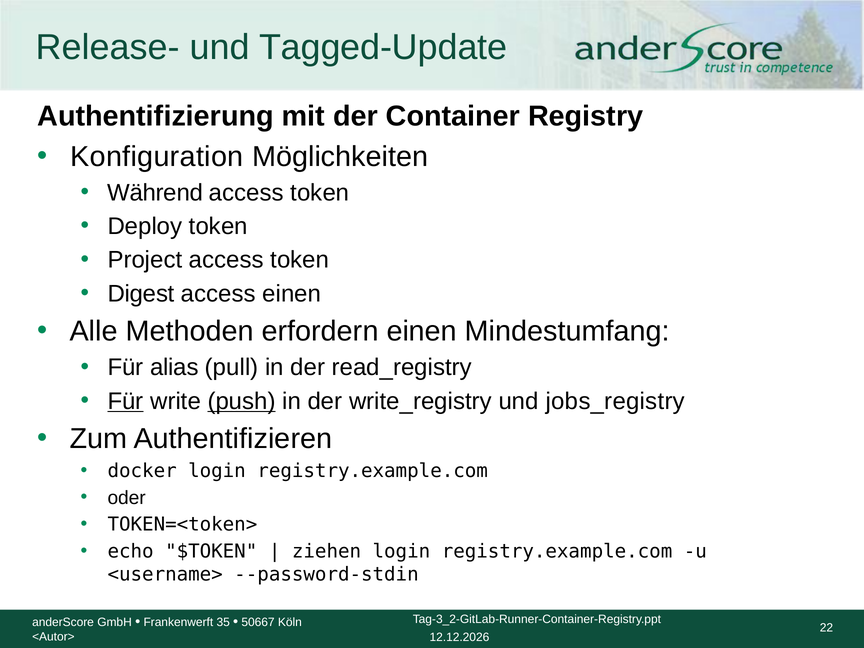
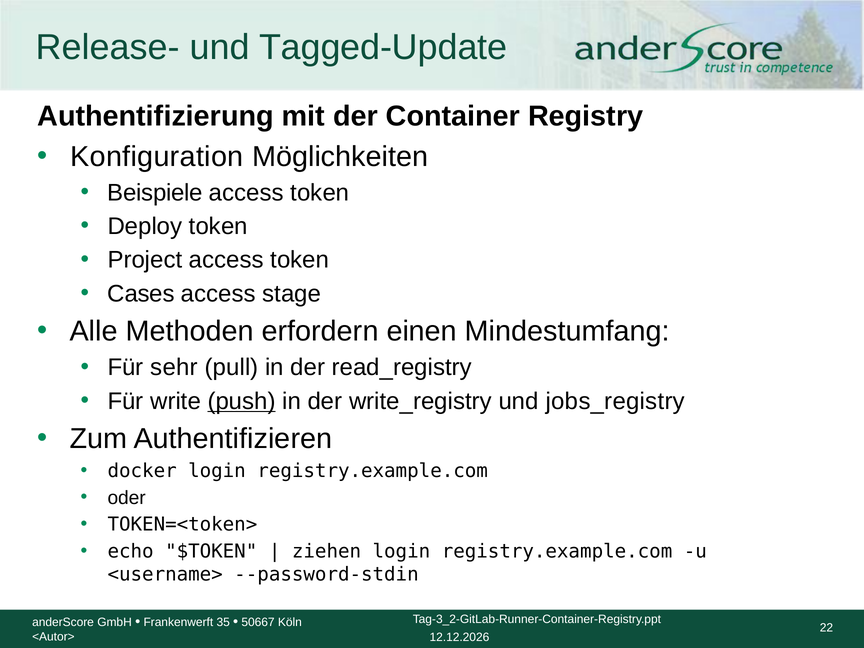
Während: Während -> Beispiele (155, 193)
Digest: Digest -> Cases (141, 294)
access einen: einen -> stage (292, 294)
alias: alias -> sehr (174, 368)
Für underline: present -> none (126, 401)
